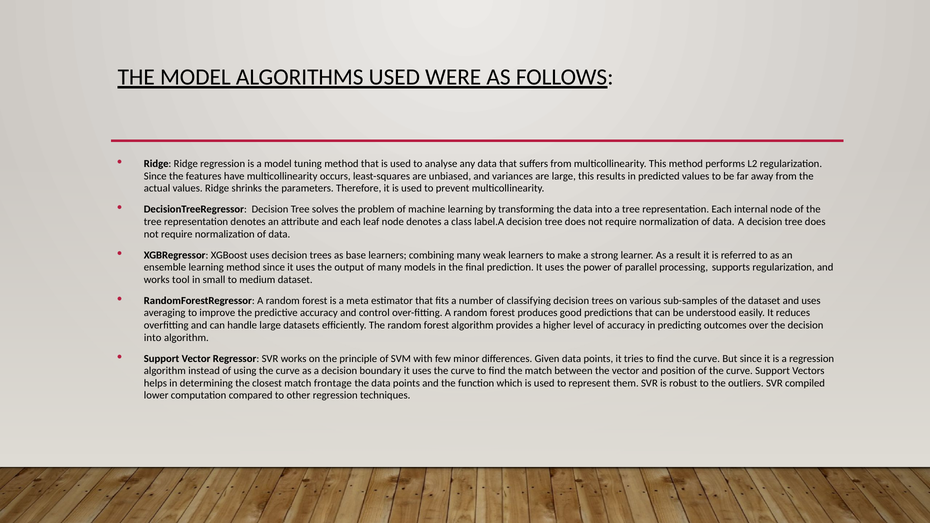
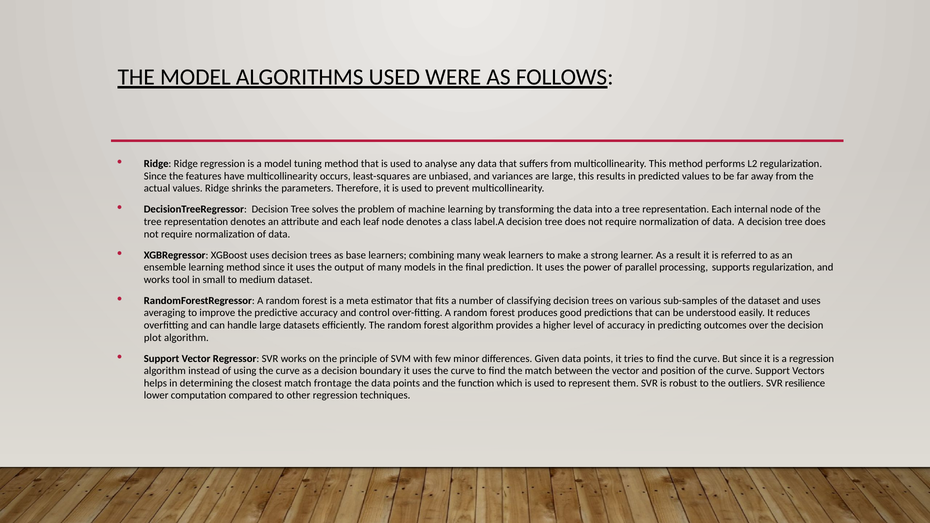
into: into -> plot (153, 338)
compiled: compiled -> resilience (805, 383)
